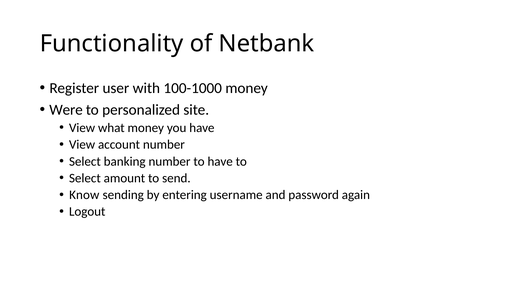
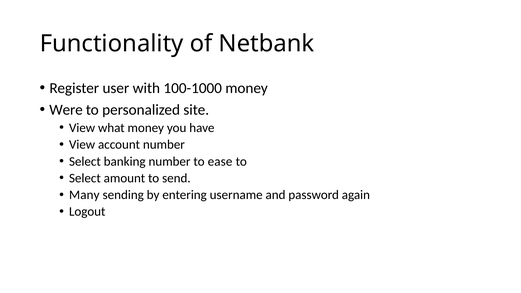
to have: have -> ease (220, 161)
Know: Know -> Many (84, 195)
